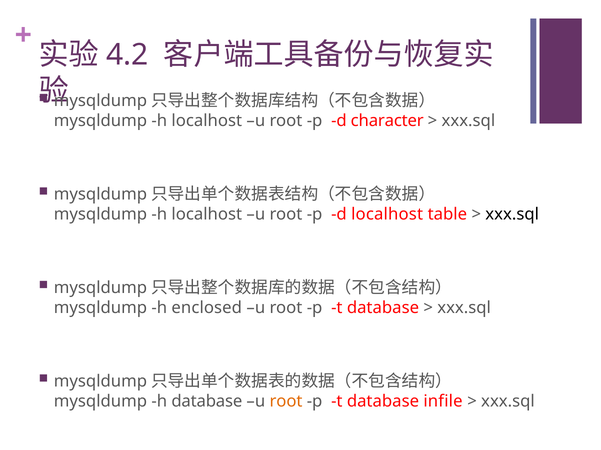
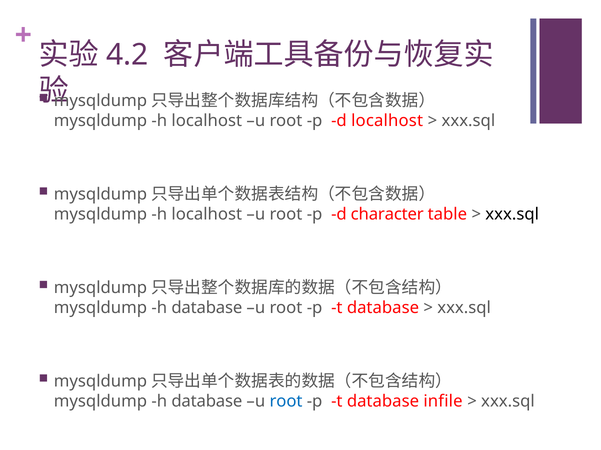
d character: character -> localhost (387, 121)
d localhost: localhost -> character (387, 215)
enclosed: enclosed -> database (207, 308)
root colour: orange -> blue (286, 402)
